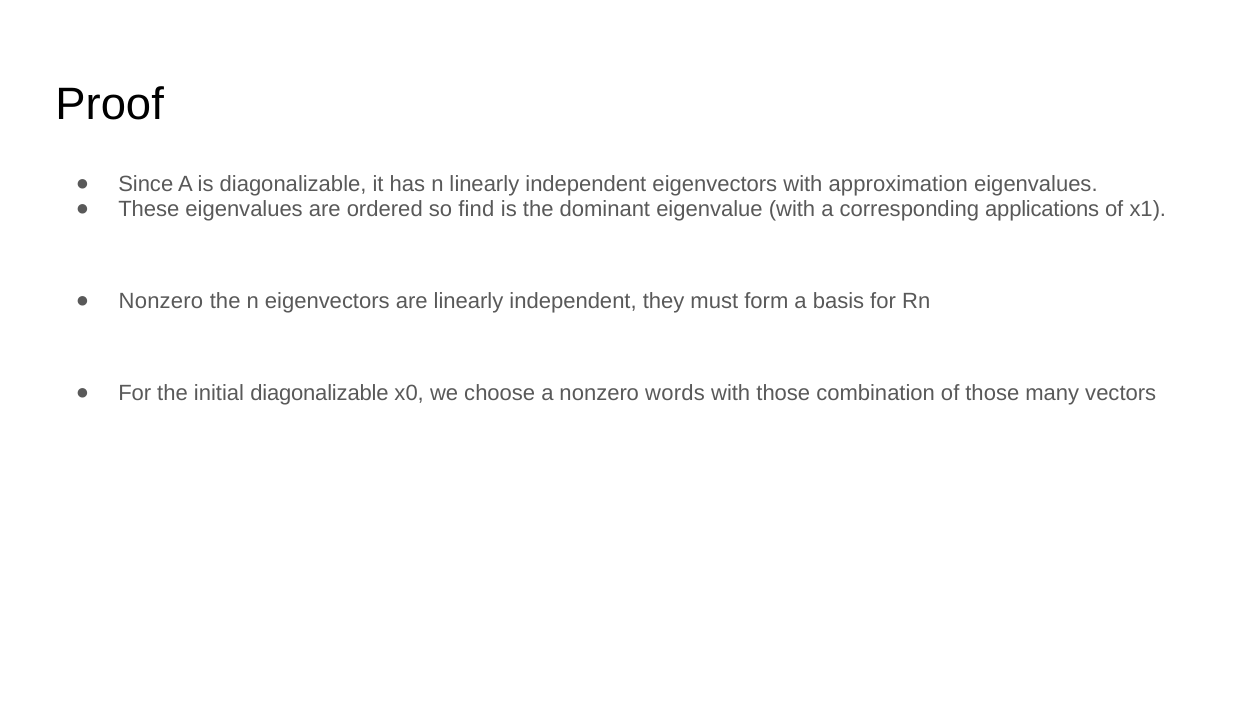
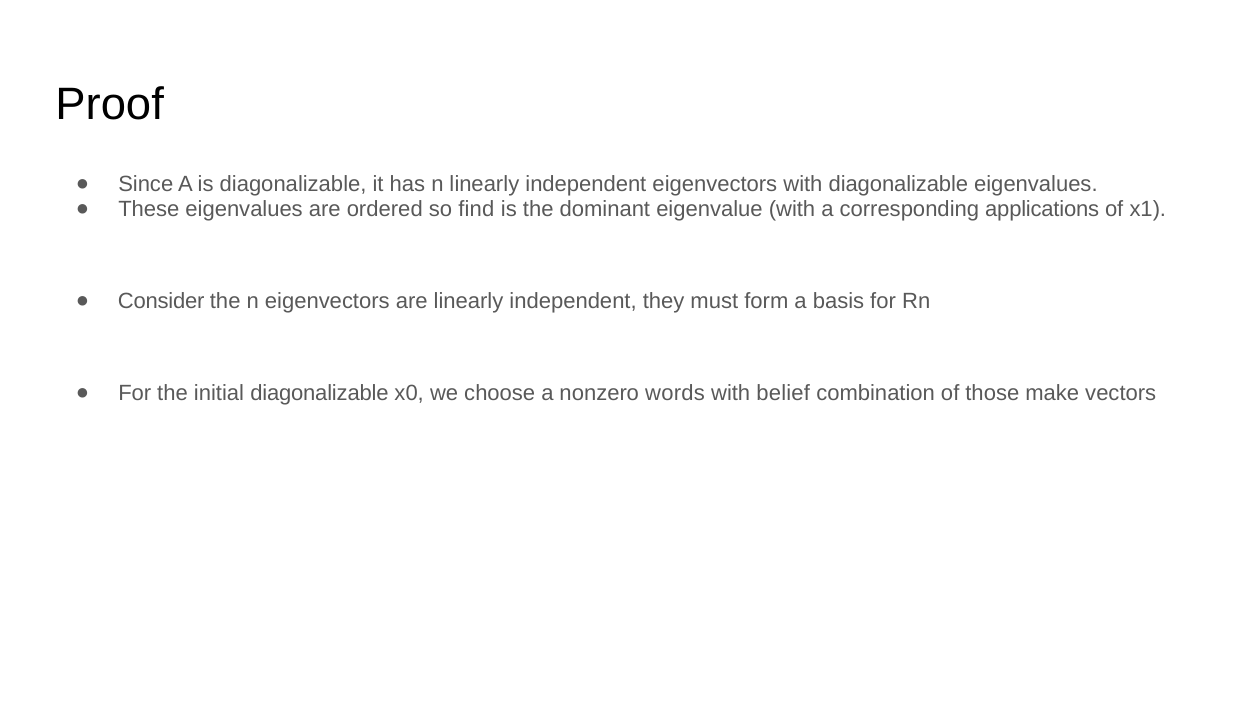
with approximation: approximation -> diagonalizable (898, 184)
Nonzero: Nonzero -> Consider (161, 301)
with those: those -> belief (783, 393)
many: many -> make (1052, 393)
